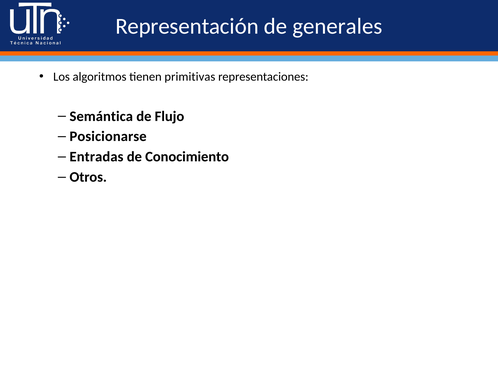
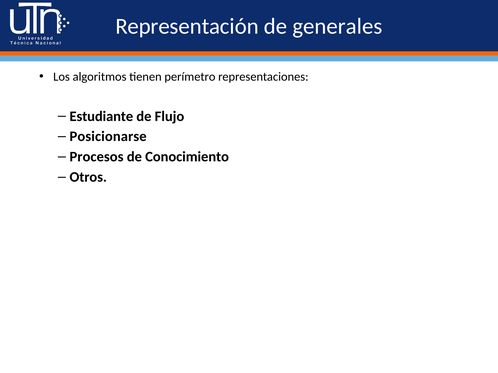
primitivas: primitivas -> perímetro (190, 77)
Semántica: Semántica -> Estudiante (101, 116)
Entradas: Entradas -> Procesos (97, 157)
